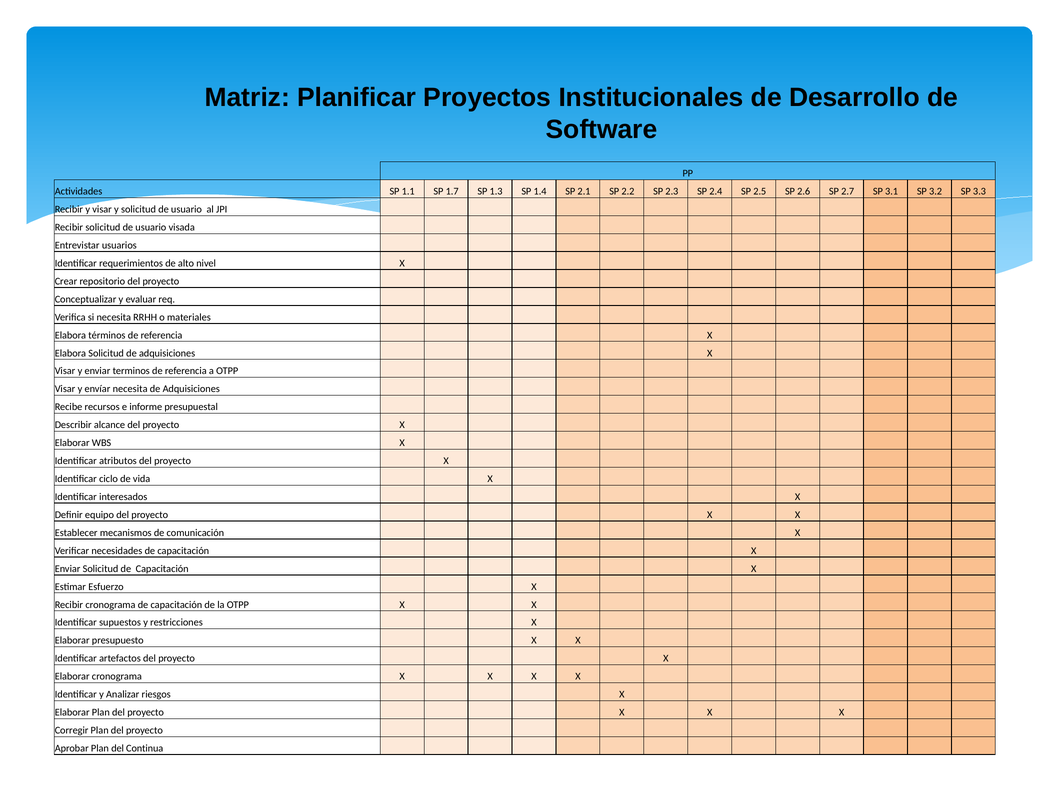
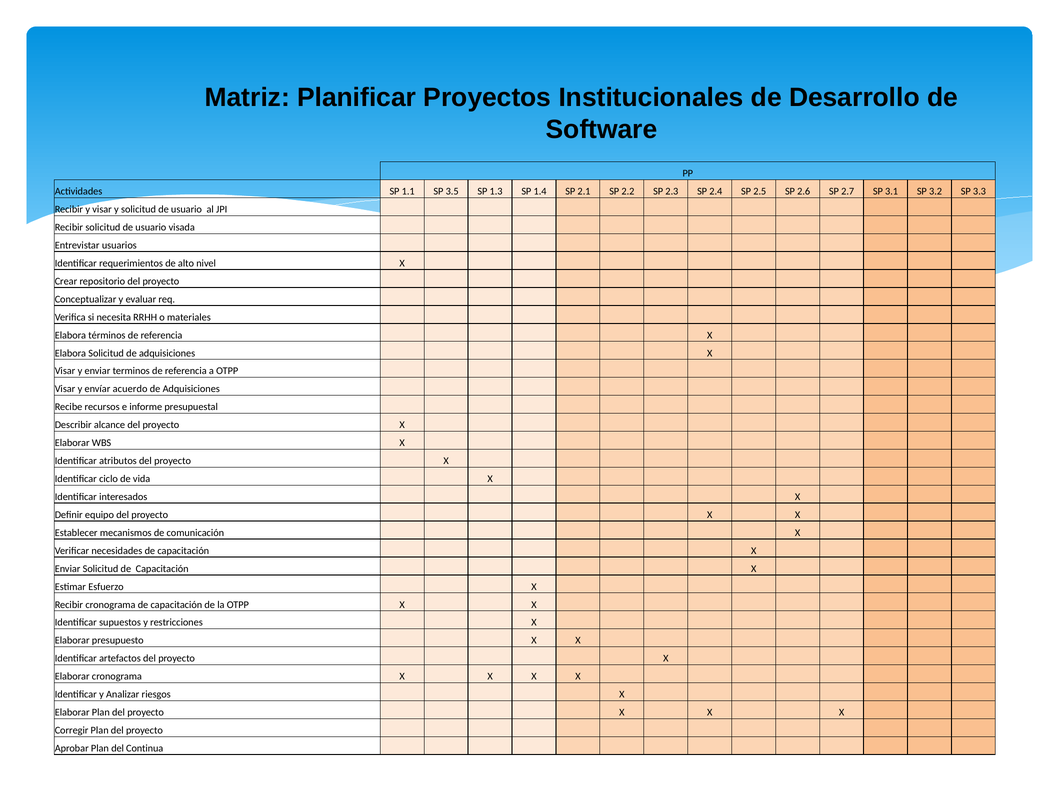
1.7: 1.7 -> 3.5 (452, 191)
envíar necesita: necesita -> acuerdo (130, 389)
